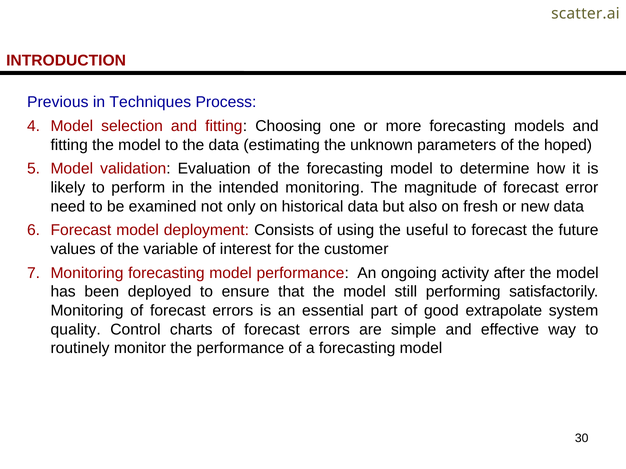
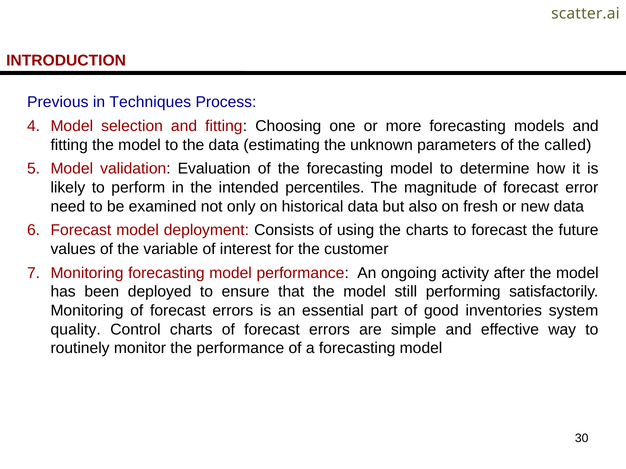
hoped: hoped -> called (568, 145)
intended monitoring: monitoring -> percentiles (325, 188)
the useful: useful -> charts (427, 231)
extrapolate: extrapolate -> inventories (504, 311)
